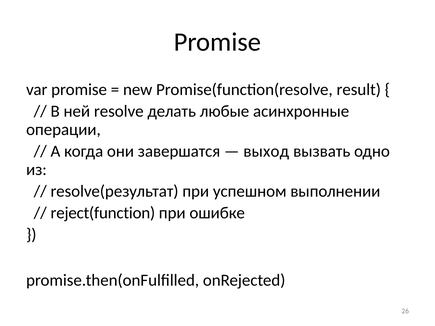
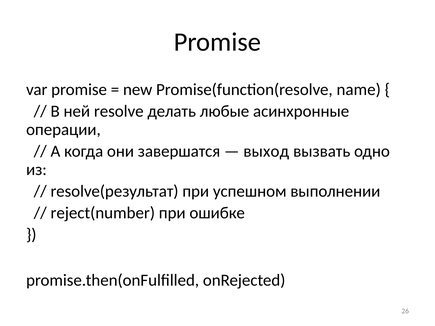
result: result -> name (359, 90)
reject(function: reject(function -> reject(number (103, 213)
